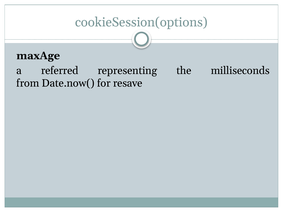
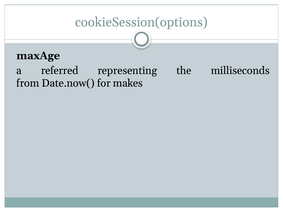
resave: resave -> makes (128, 83)
